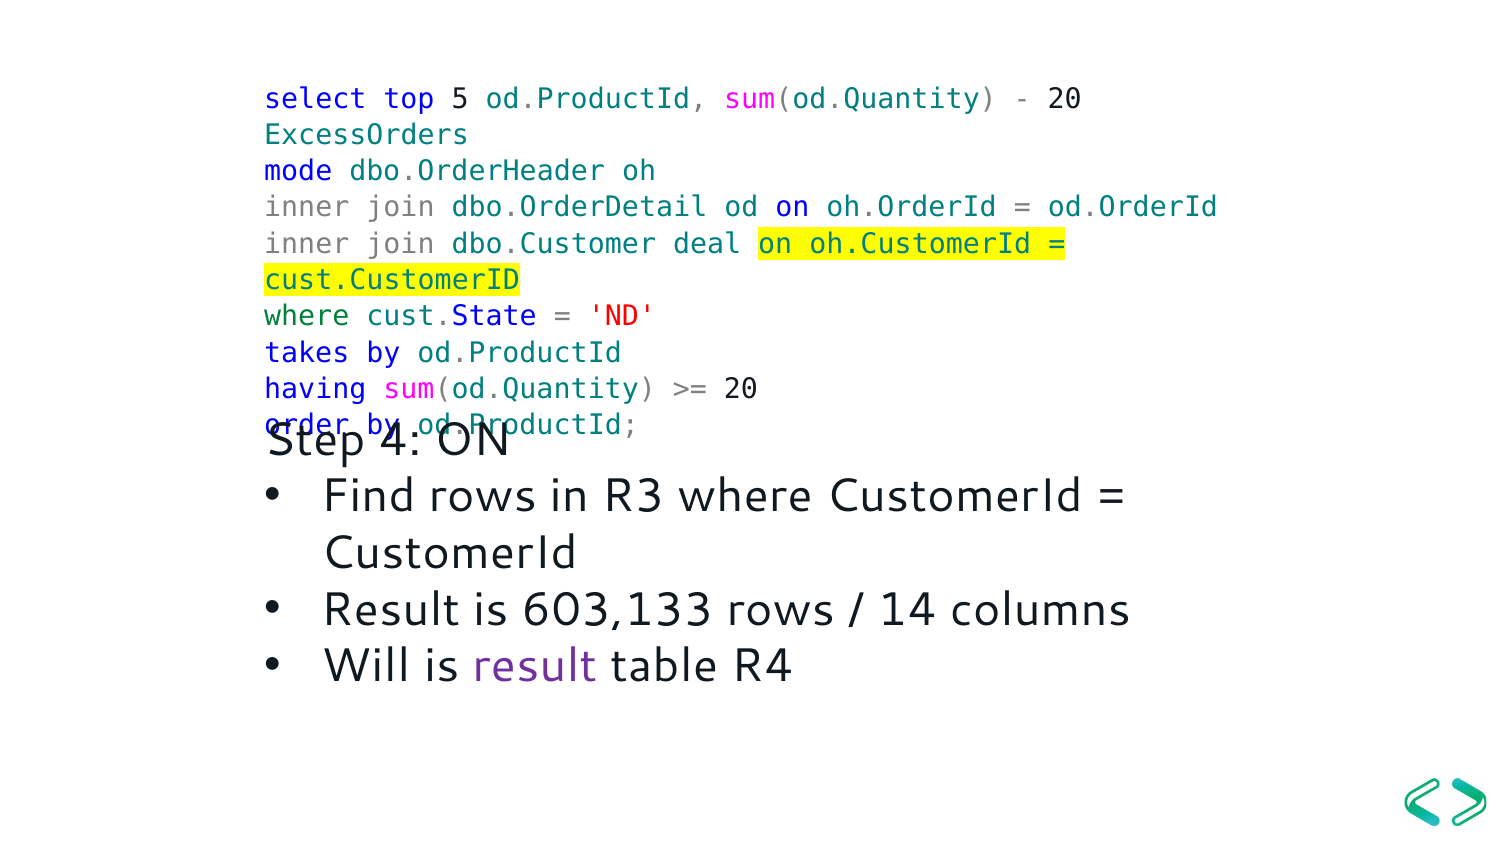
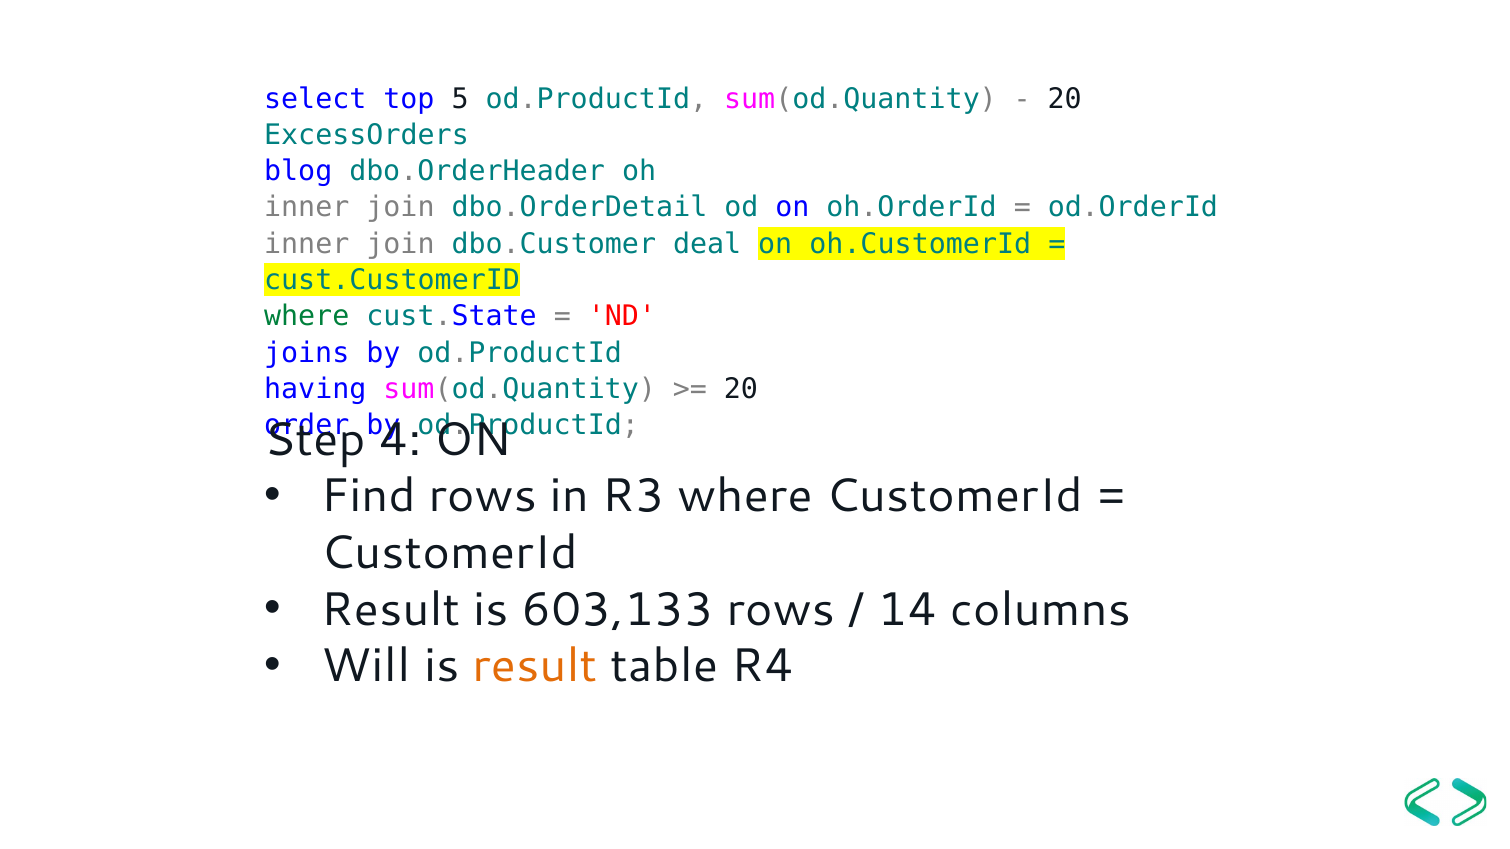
mode: mode -> blog (298, 171)
takes: takes -> joins (307, 353)
result colour: purple -> orange (535, 666)
